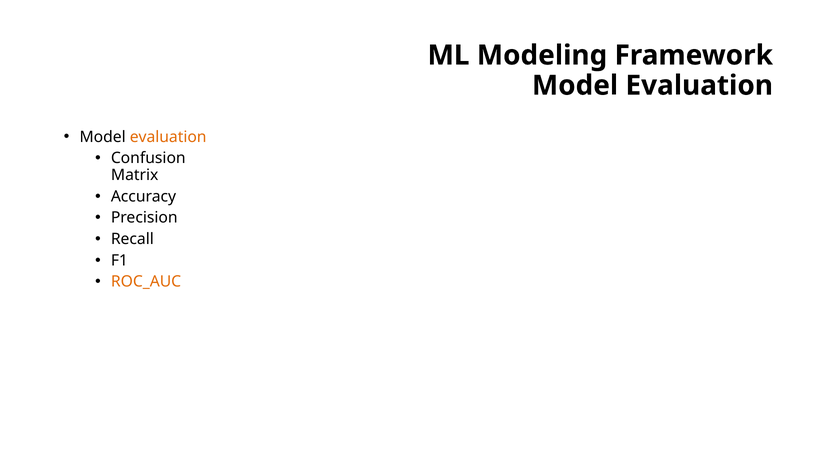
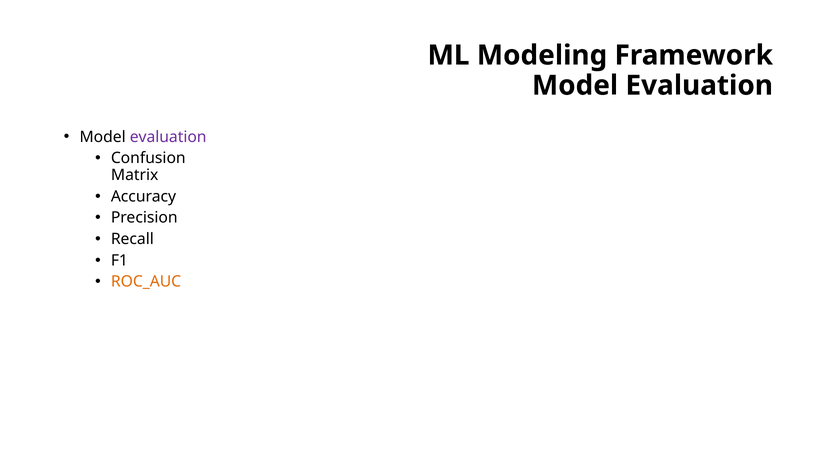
evaluation colour: orange -> purple (168, 137)
